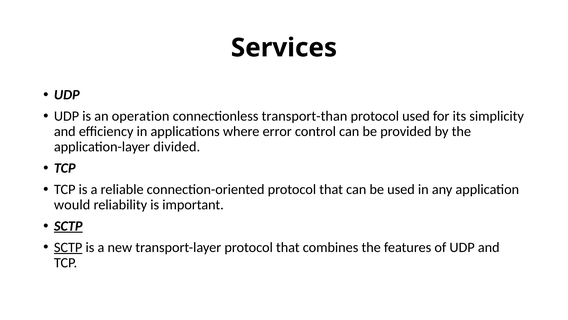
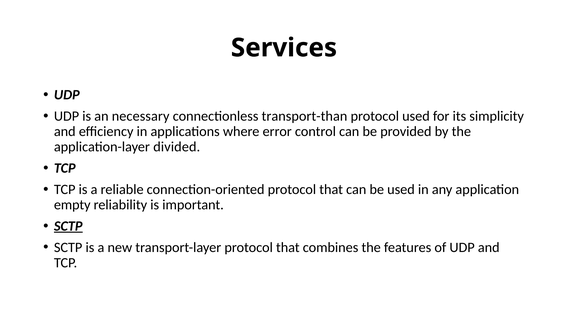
operation: operation -> necessary (141, 116)
would: would -> empty (72, 205)
SCTP underline: present -> none (68, 247)
